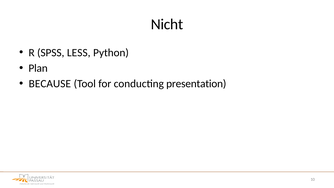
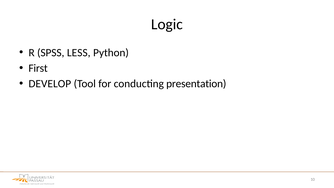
Nicht: Nicht -> Logic (167, 24)
Plan: Plan -> First (38, 68)
BECAUSE: BECAUSE -> DEVELOP (50, 84)
